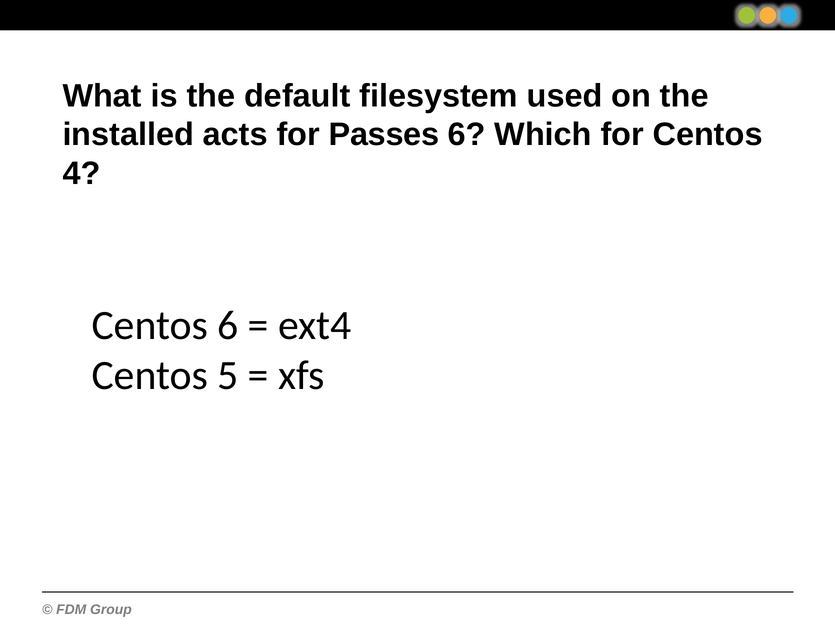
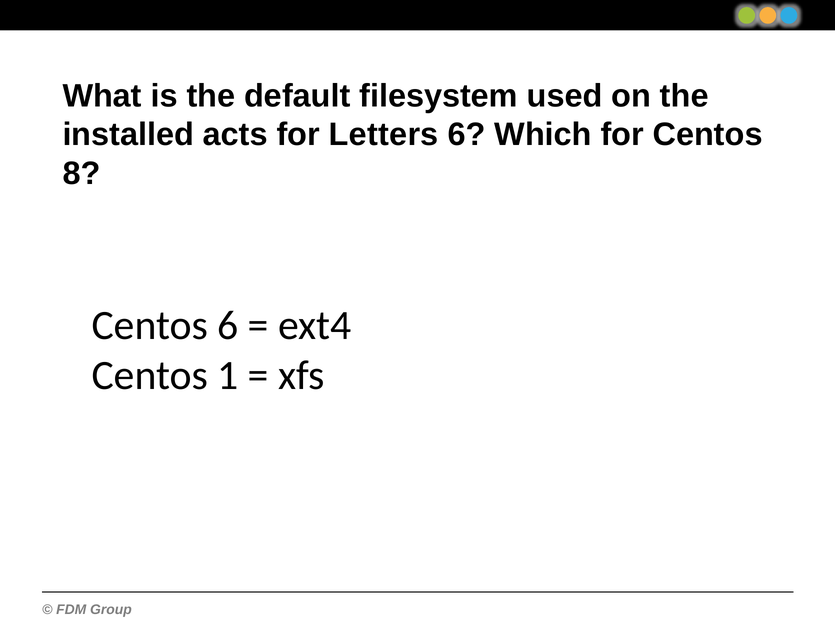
Passes: Passes -> Letters (384, 135)
4: 4 -> 8 (82, 174)
5: 5 -> 1 (228, 376)
